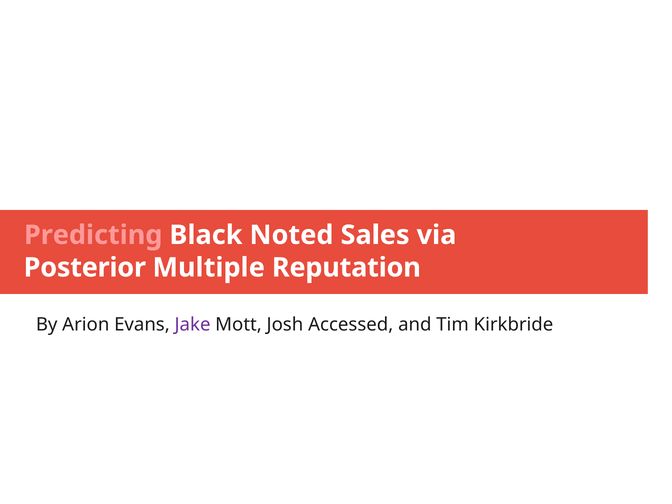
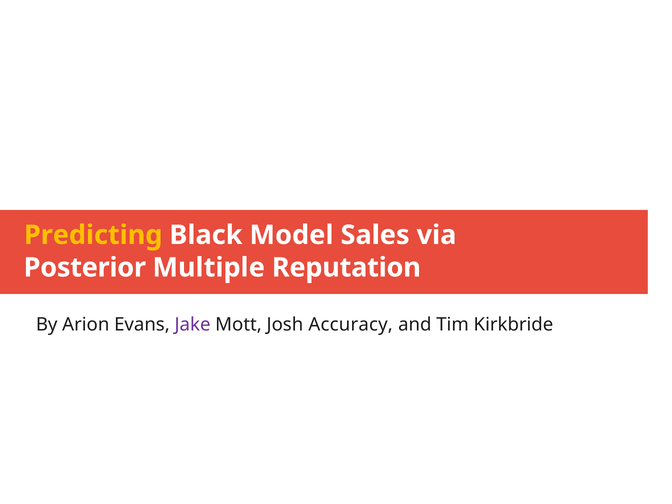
Predicting colour: pink -> yellow (93, 235)
Noted: Noted -> Model (291, 235)
Accessed: Accessed -> Accuracy (351, 324)
